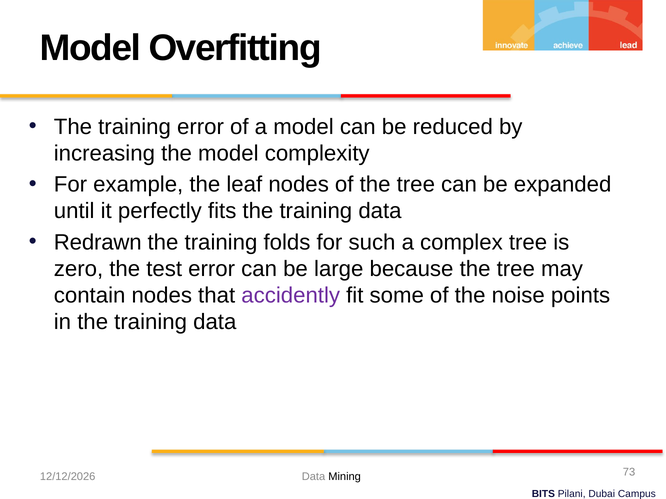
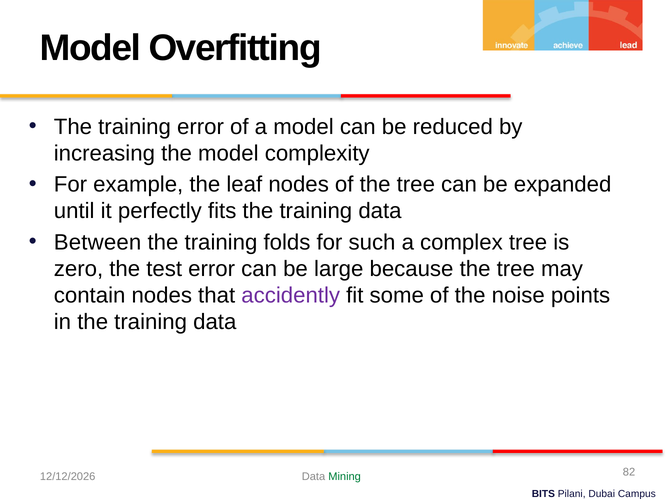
Redrawn: Redrawn -> Between (98, 242)
Mining colour: black -> green (345, 477)
73: 73 -> 82 (629, 473)
